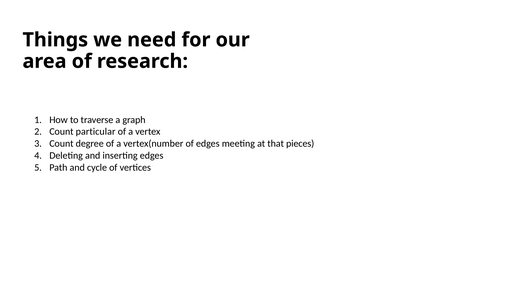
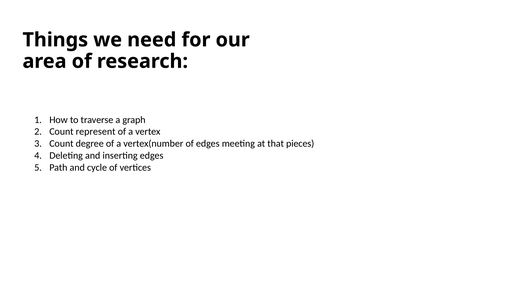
particular: particular -> represent (96, 131)
